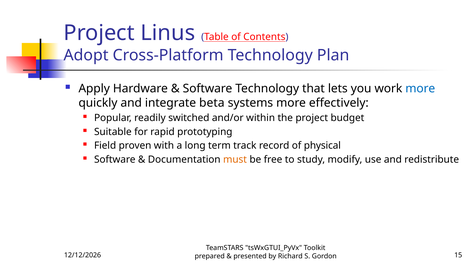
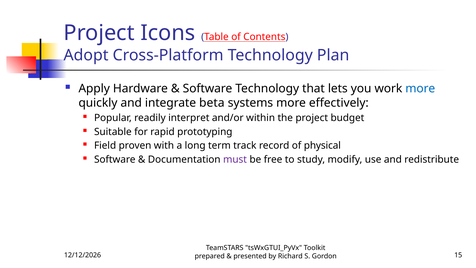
Linus: Linus -> Icons (168, 33)
switched: switched -> interpret (189, 118)
must colour: orange -> purple (235, 159)
